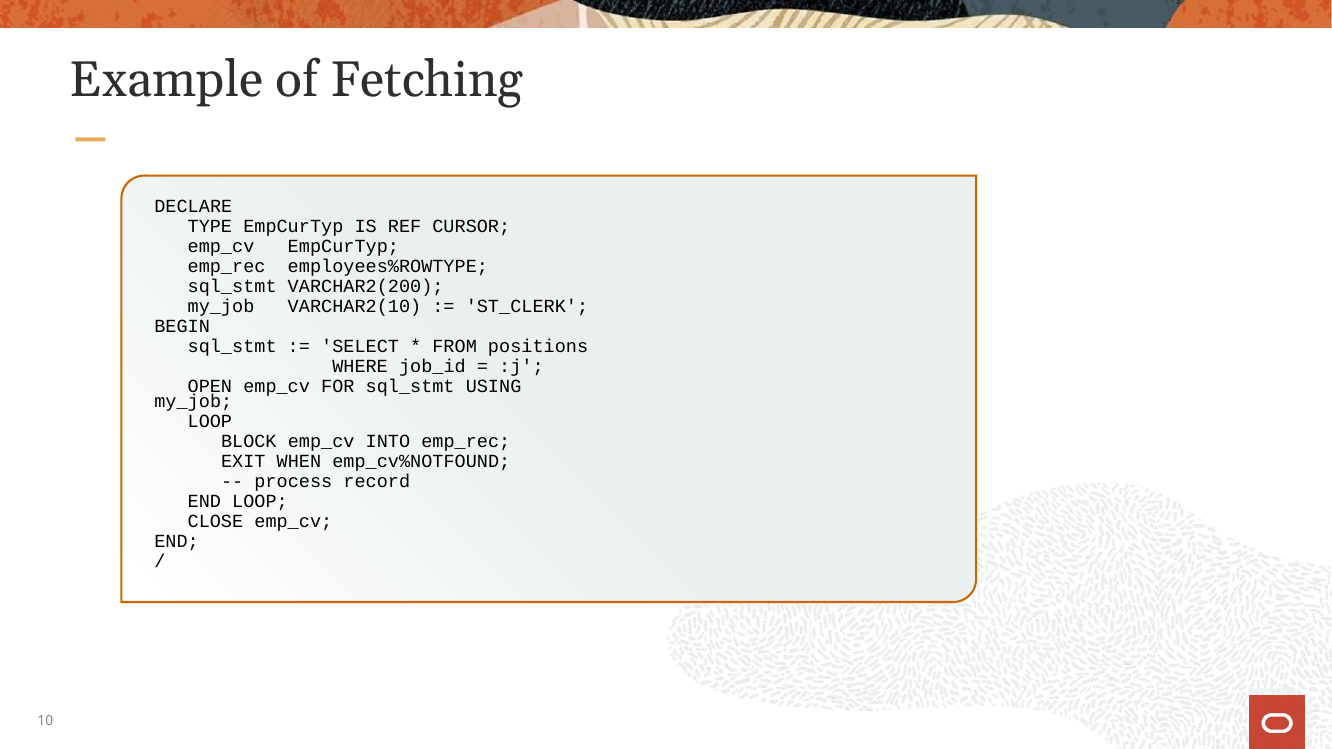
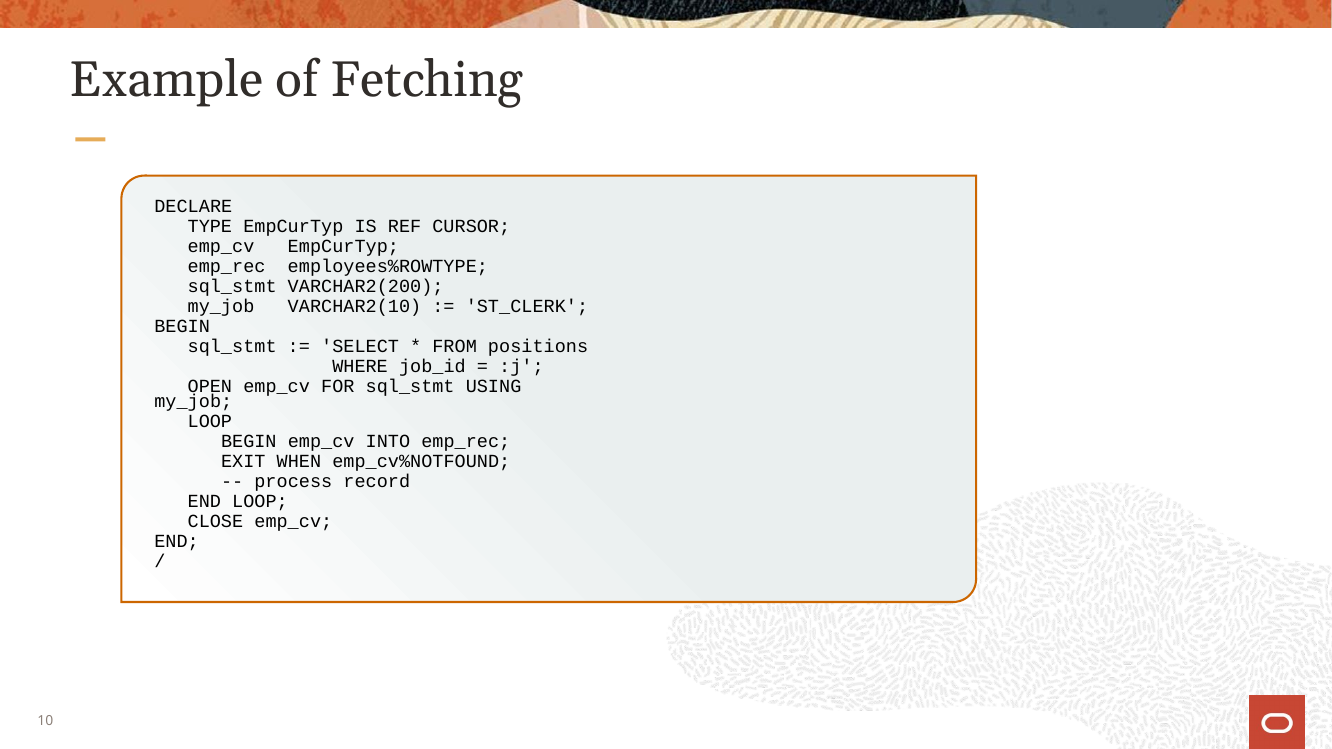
BLOCK: BLOCK -> BEGIN (249, 441)
